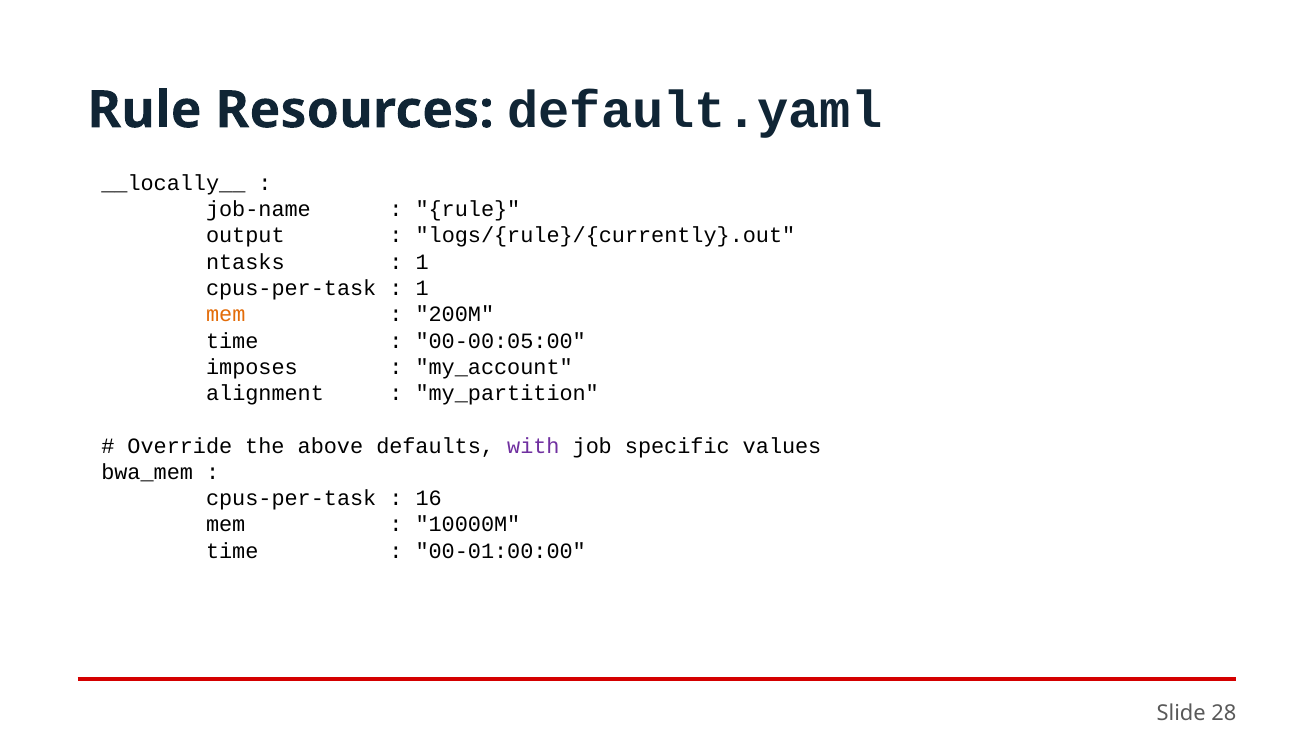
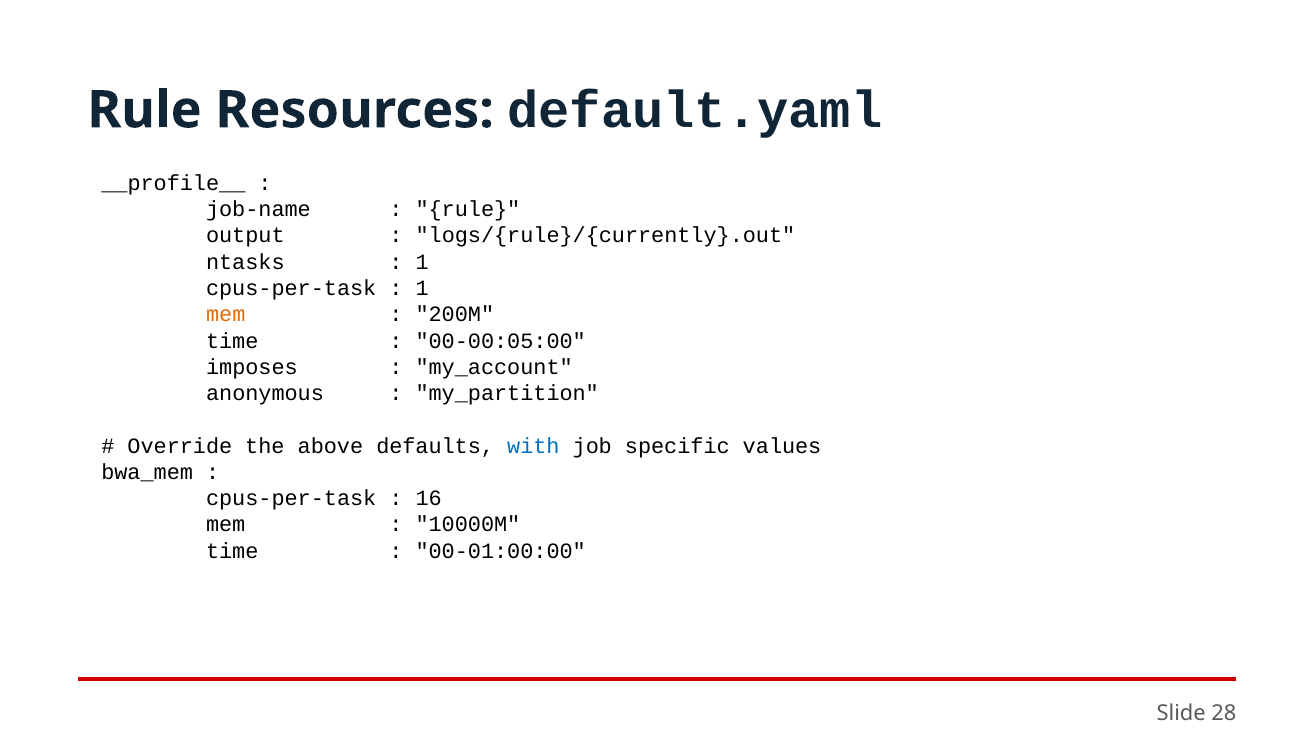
__locally__: __locally__ -> __profile__ (173, 183)
alignment: alignment -> anonymous (265, 393)
with colour: purple -> blue (533, 446)
